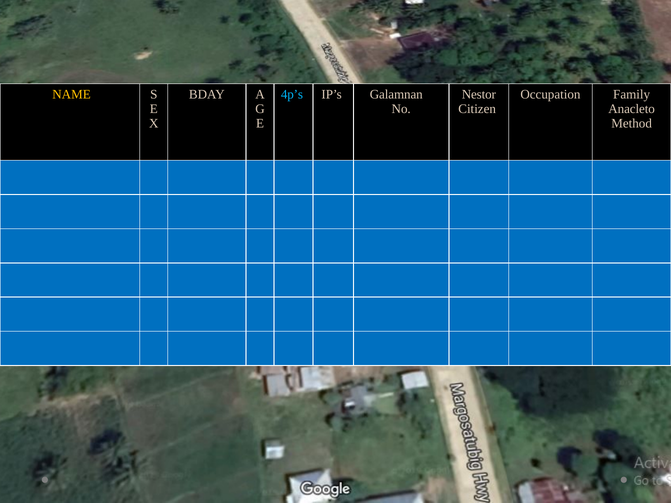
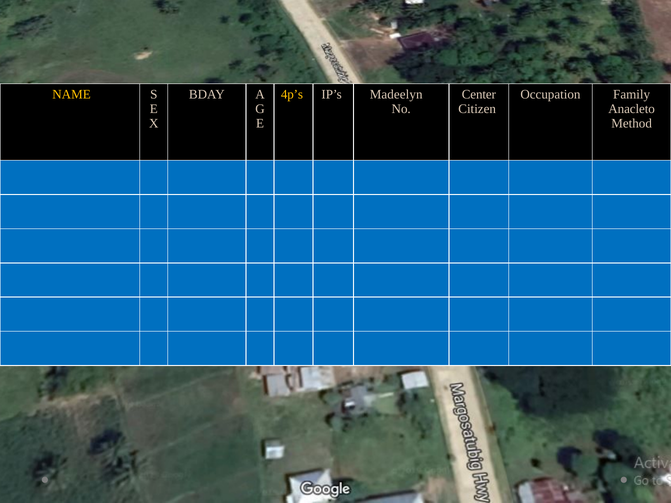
4p’s colour: light blue -> yellow (292, 95)
Galamnan: Galamnan -> Madeelyn (396, 95)
Nestor: Nestor -> Center (479, 95)
